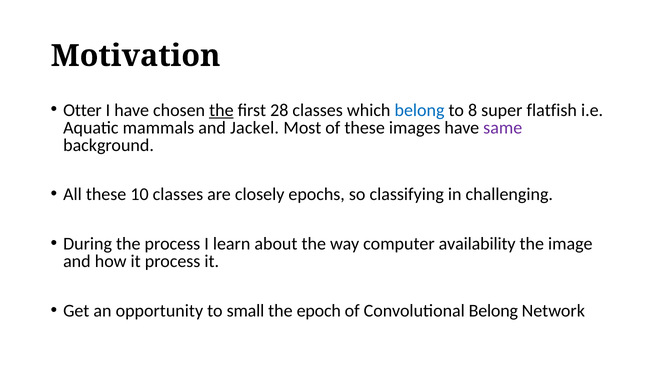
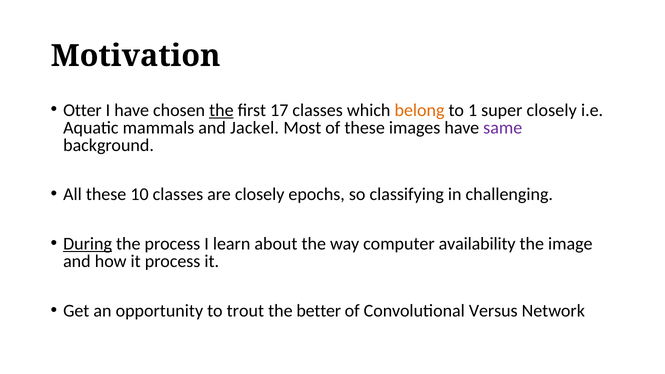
28: 28 -> 17 (279, 110)
belong colour: blue -> orange (420, 110)
8: 8 -> 1 (473, 110)
super flatfish: flatfish -> closely (552, 110)
During underline: none -> present (88, 244)
small: small -> trout (245, 311)
epoch: epoch -> better (319, 311)
Convolutional Belong: Belong -> Versus (493, 311)
